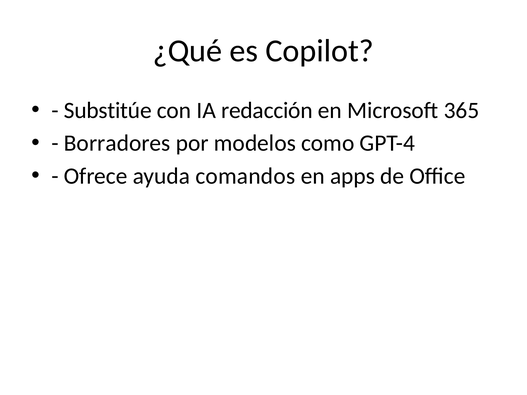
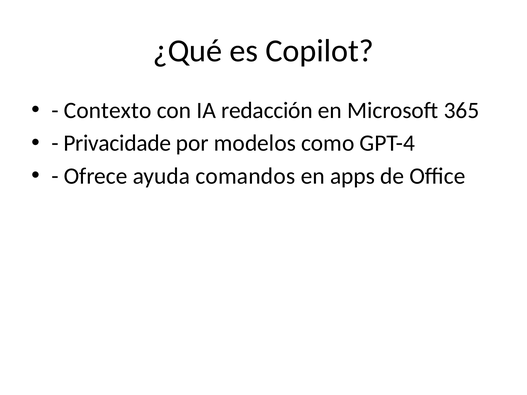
Substitúe: Substitúe -> Contexto (108, 111)
Borradores: Borradores -> Privacidade (117, 143)
